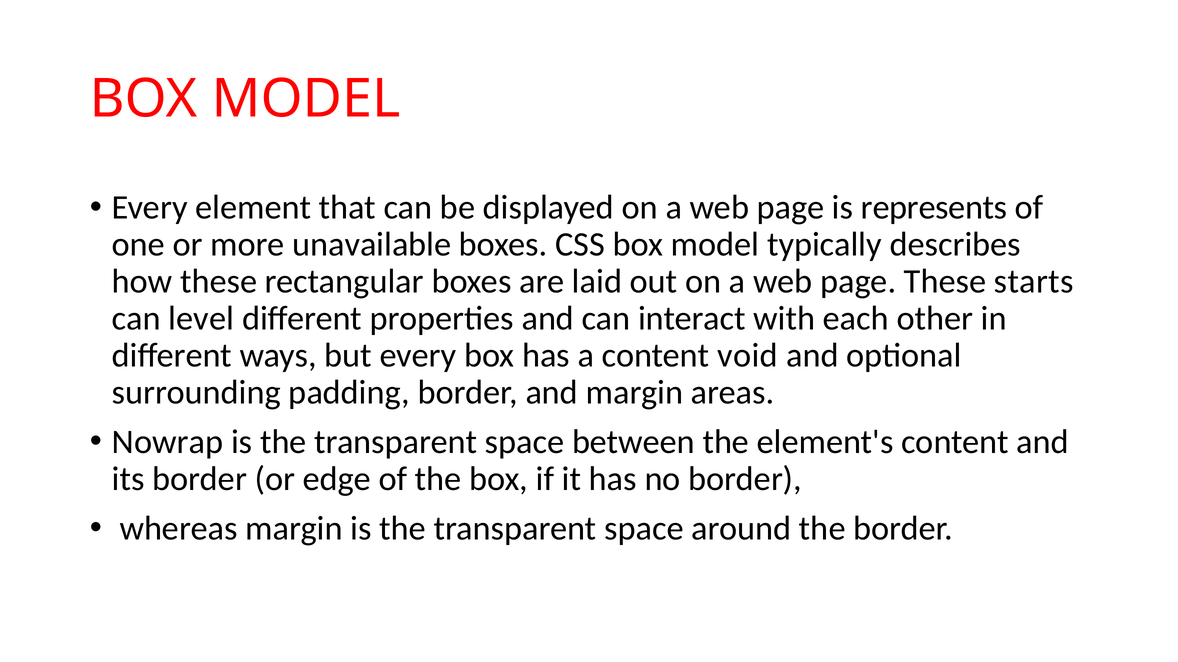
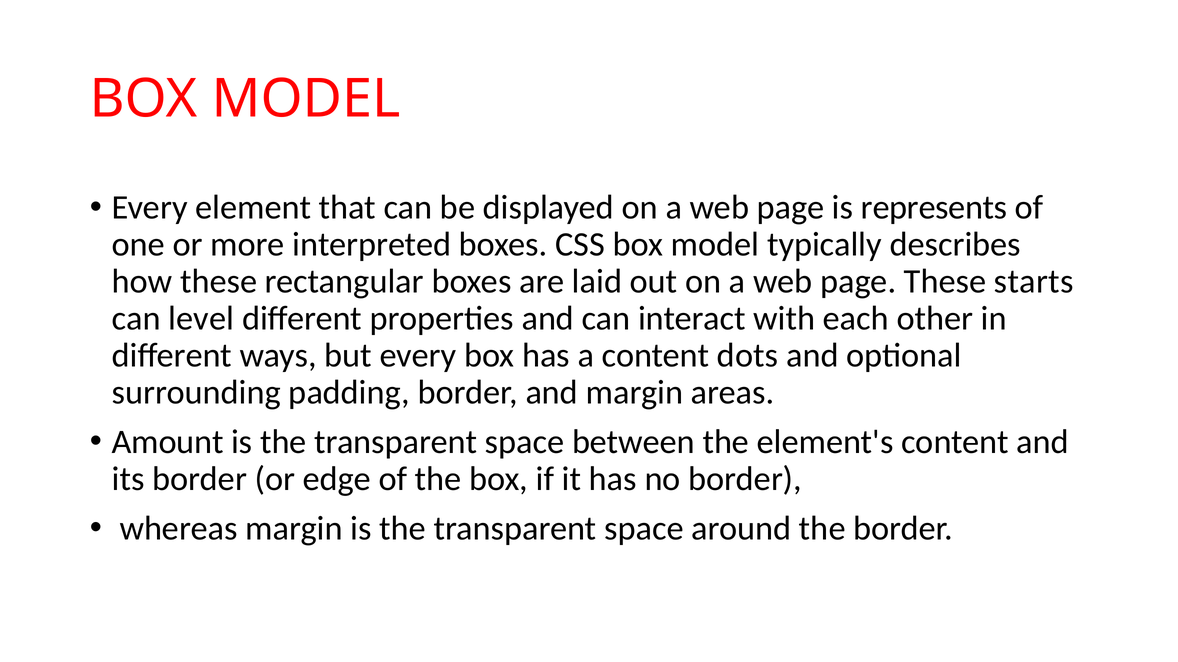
unavailable: unavailable -> interpreted (372, 245)
void: void -> dots (748, 356)
Nowrap: Nowrap -> Amount (168, 442)
